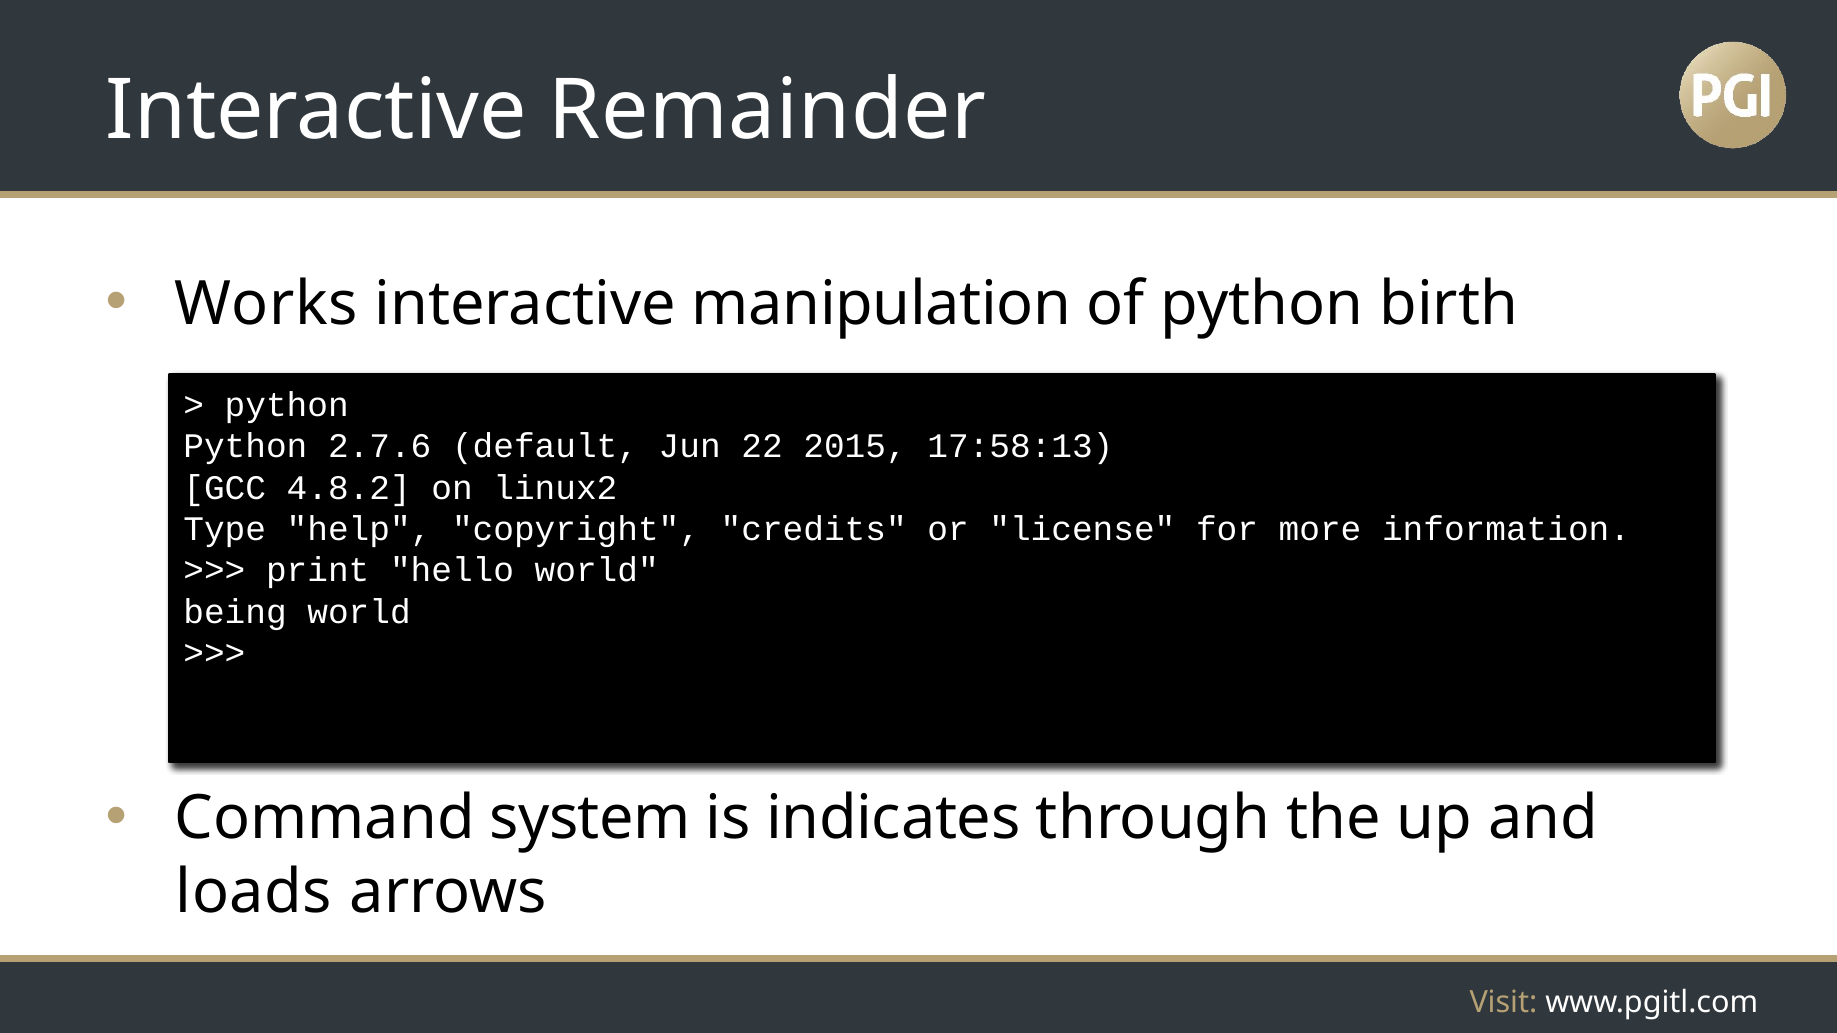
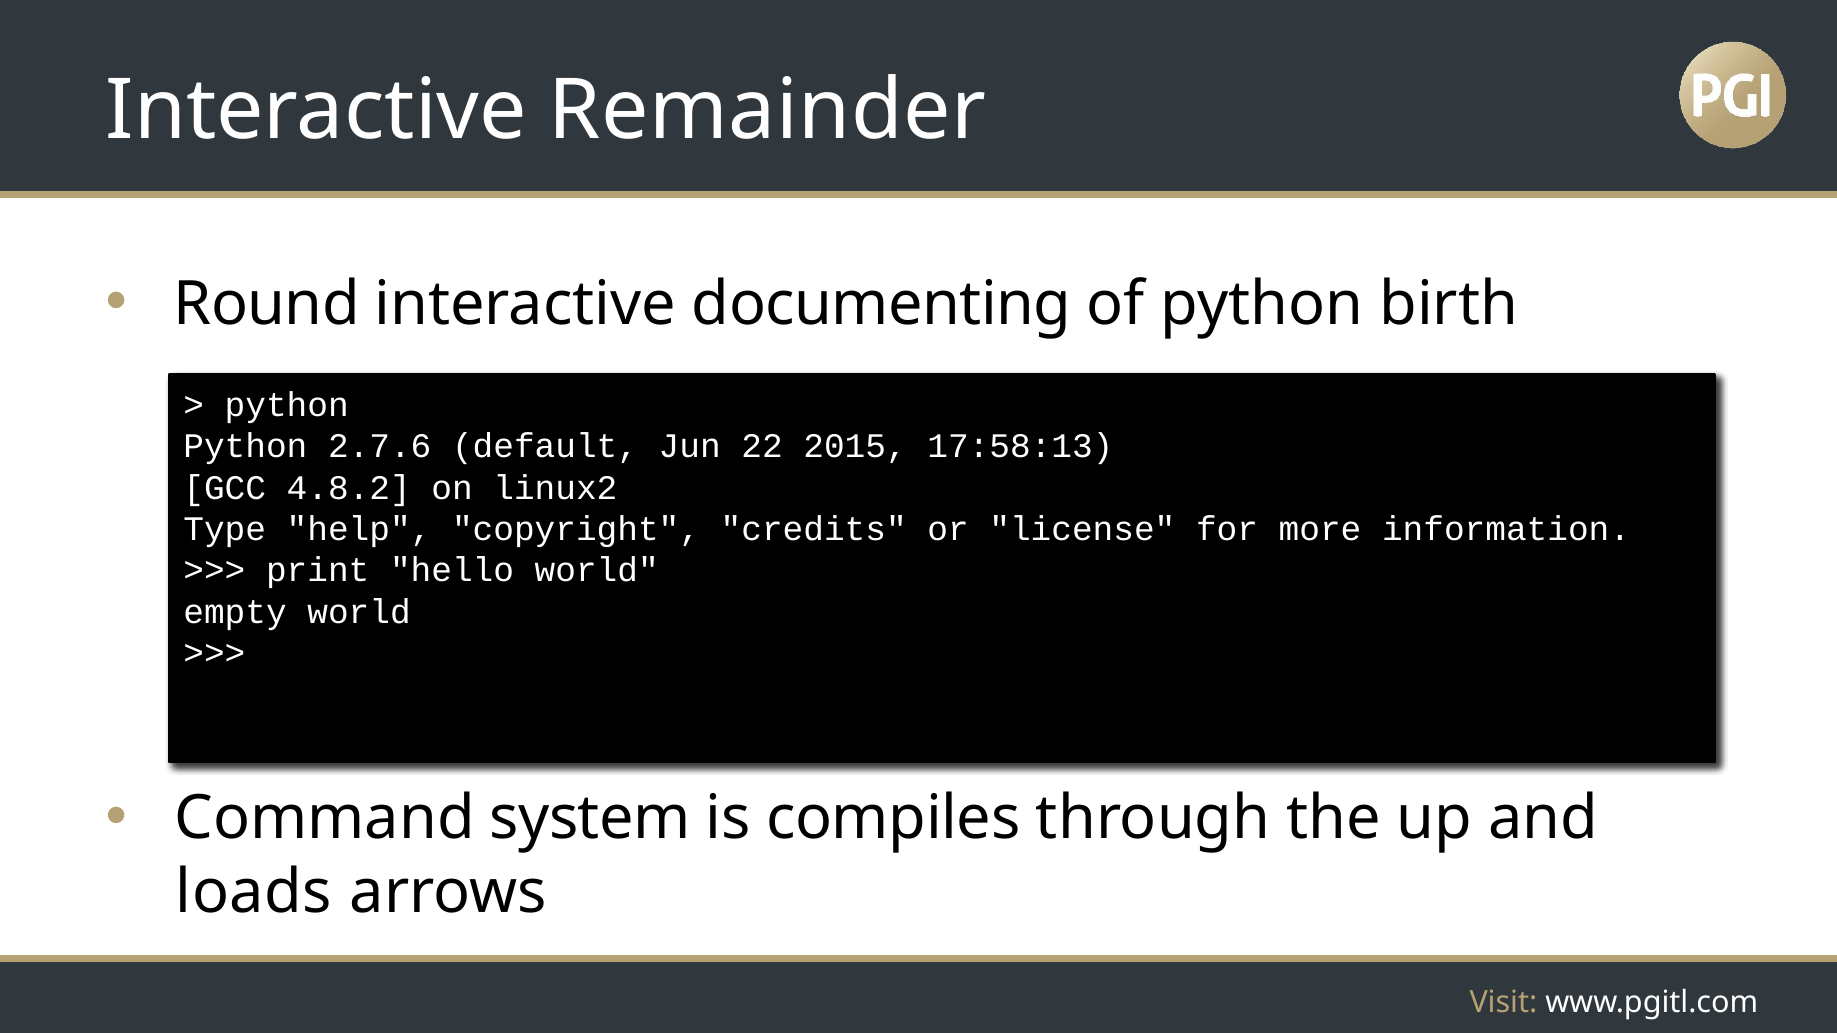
Works: Works -> Round (267, 304)
manipulation: manipulation -> documenting (882, 304)
being: being -> empty (235, 612)
indicates: indicates -> compiles (893, 819)
